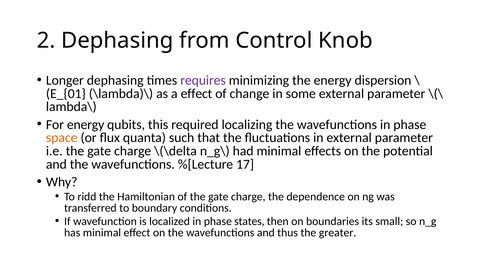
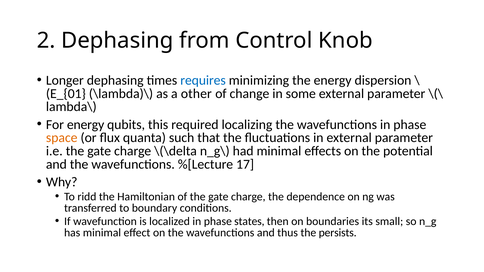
requires colour: purple -> blue (203, 80)
a effect: effect -> other (196, 94)
greater: greater -> persists (338, 233)
